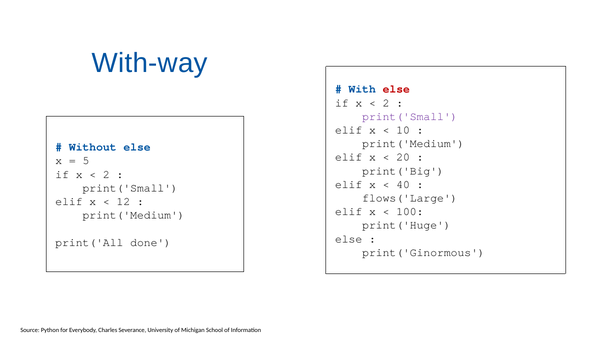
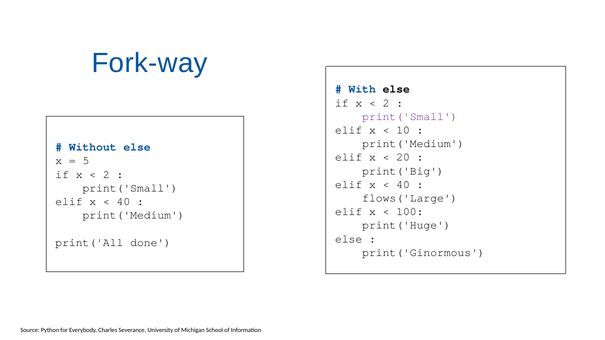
With-way: With-way -> Fork-way (150, 63)
else colour: red -> black (396, 89)
12: 12 -> 40 (123, 202)
